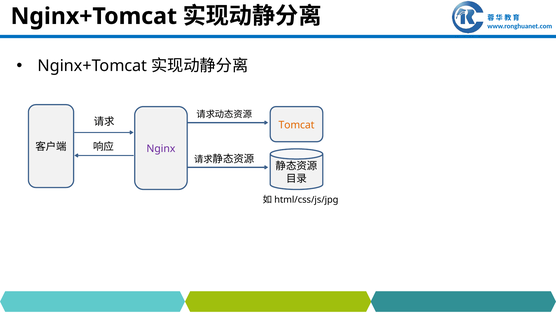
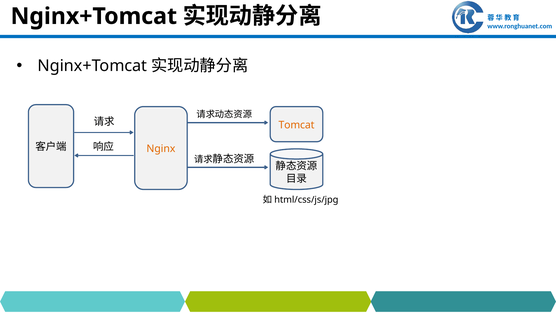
Nginx colour: purple -> orange (161, 149)
